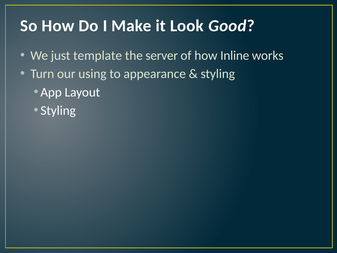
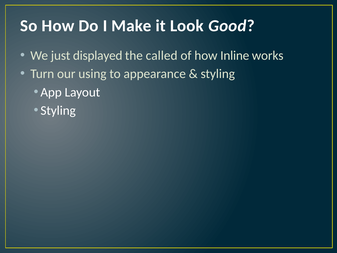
template: template -> displayed (98, 55)
server: server -> called (162, 55)
